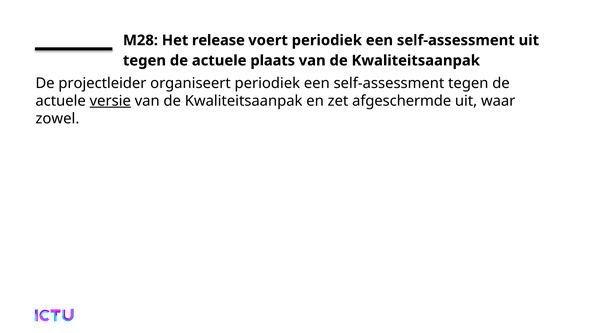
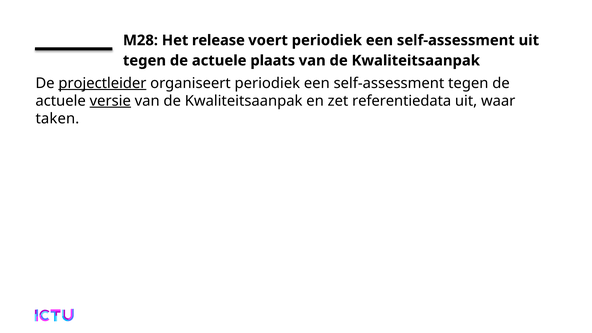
projectleider underline: none -> present (102, 83)
afgeschermde: afgeschermde -> referentiedata (402, 101)
zowel: zowel -> taken (57, 119)
